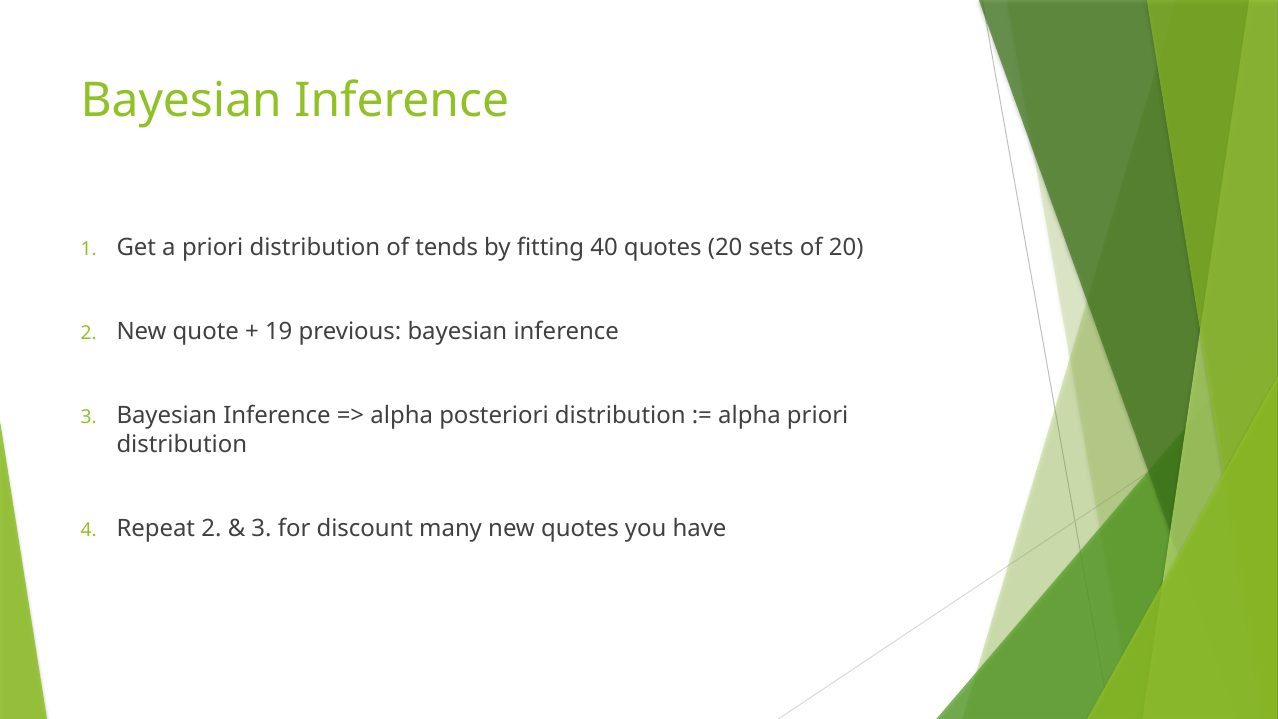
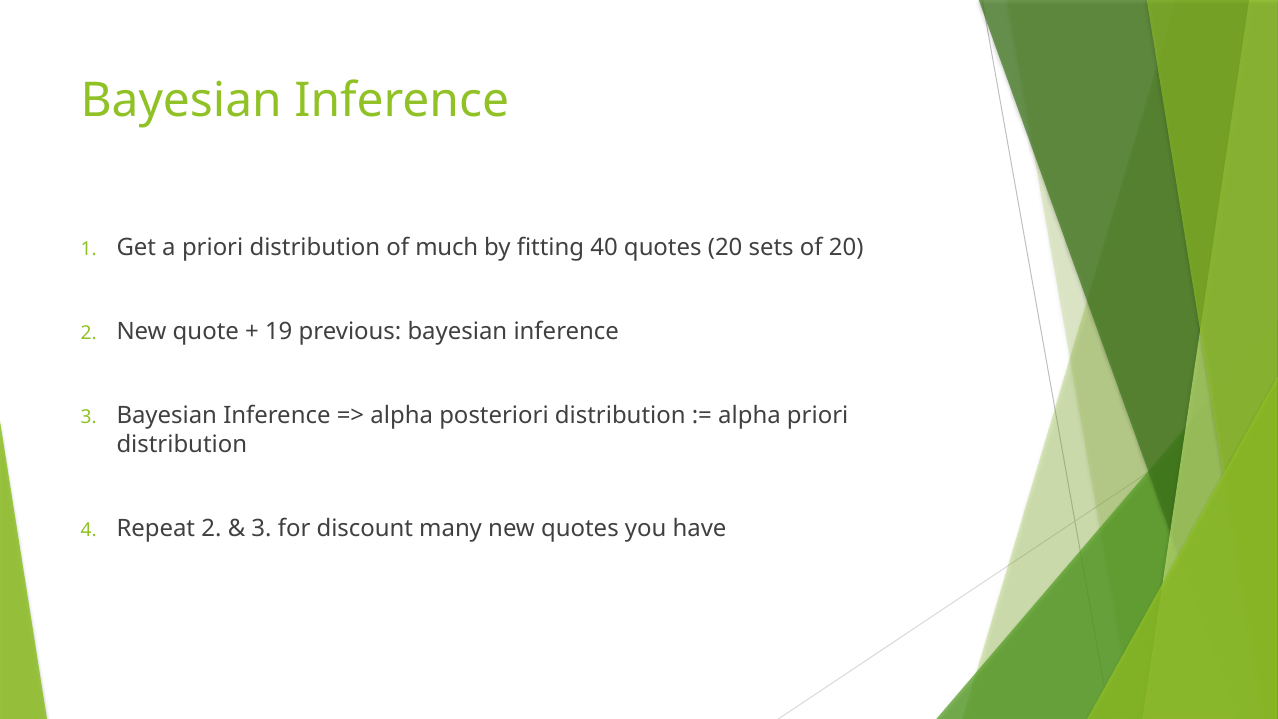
tends: tends -> much (447, 247)
